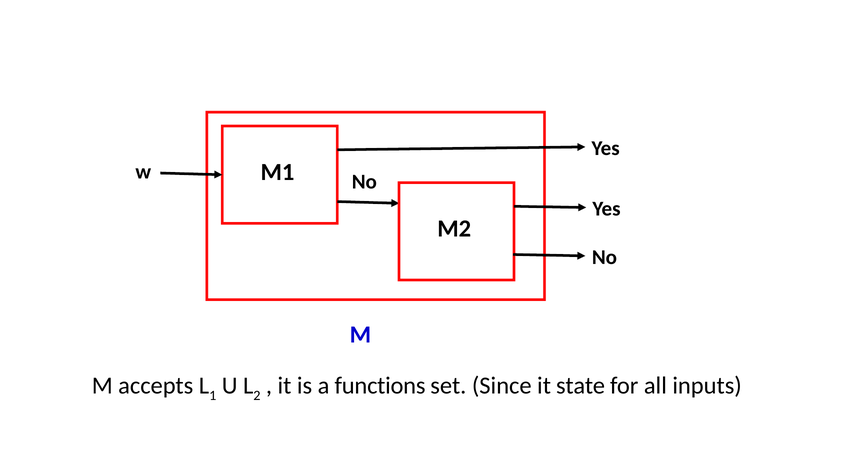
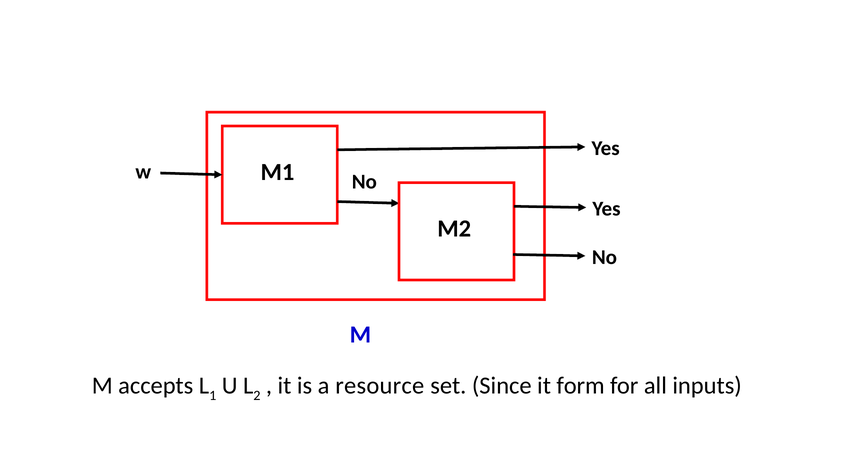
functions: functions -> resource (380, 386)
state: state -> form (581, 386)
